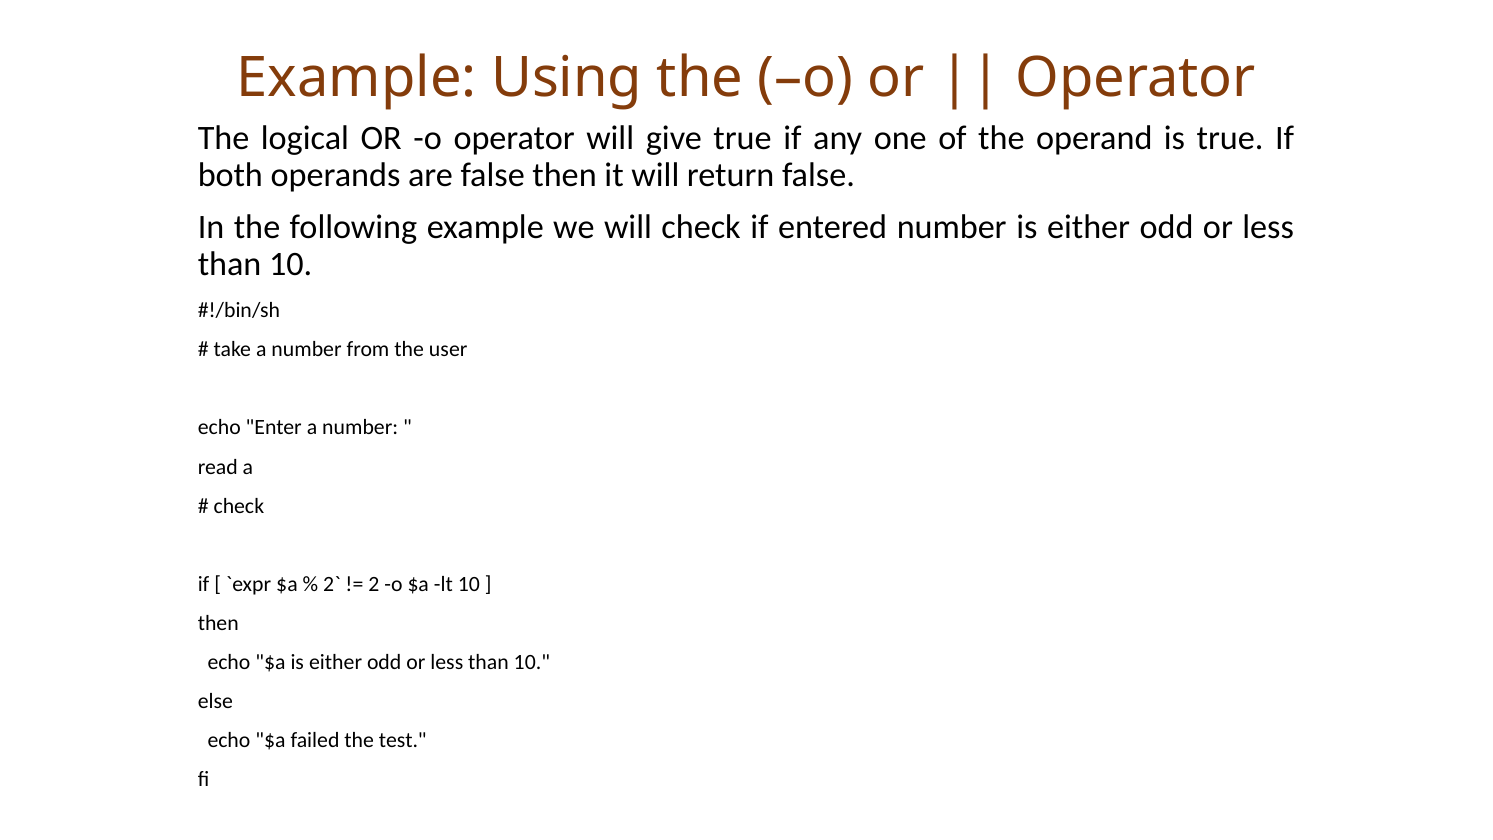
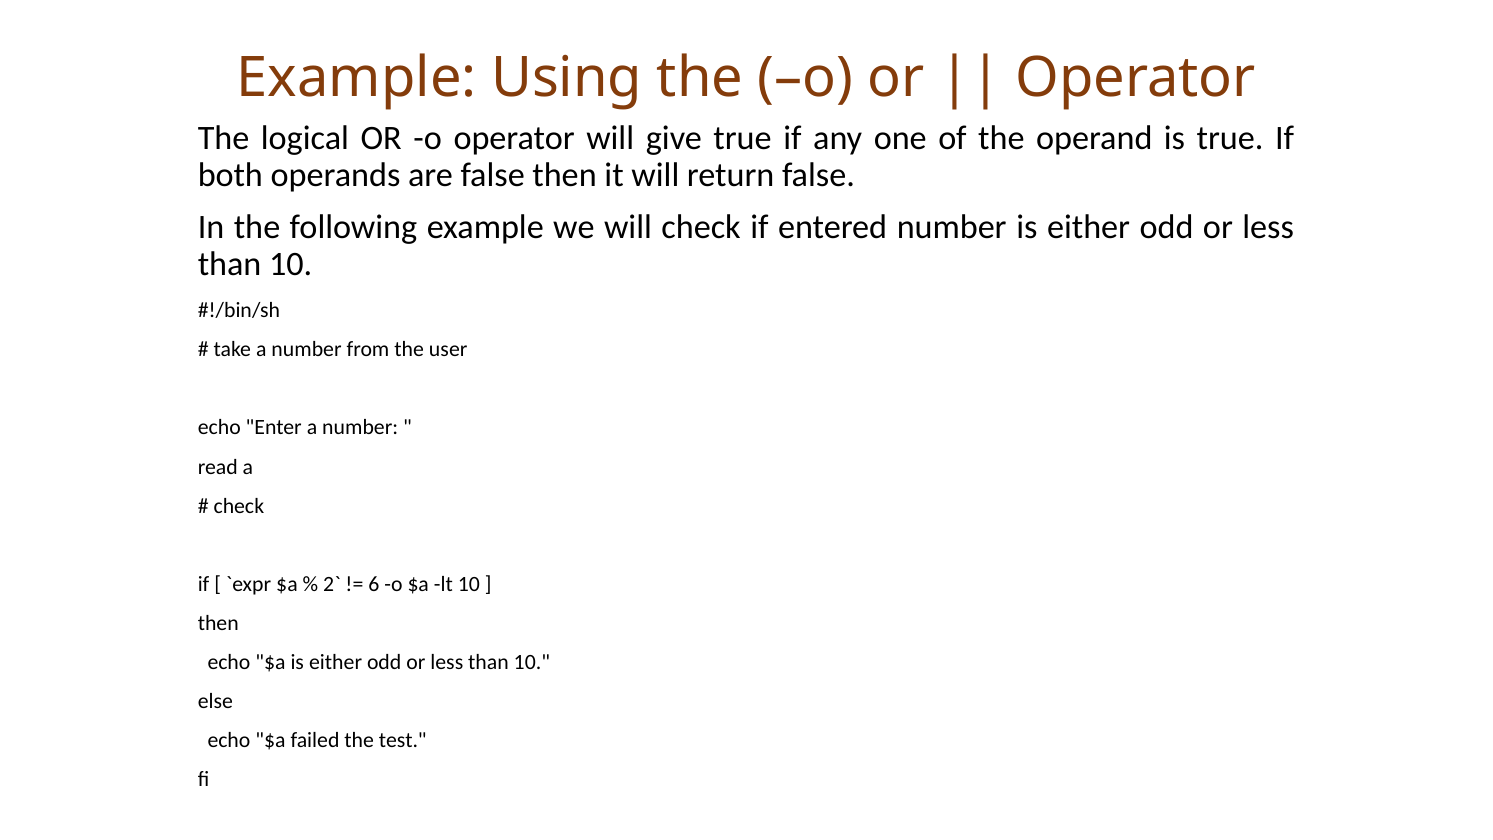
2: 2 -> 6 (374, 584)
